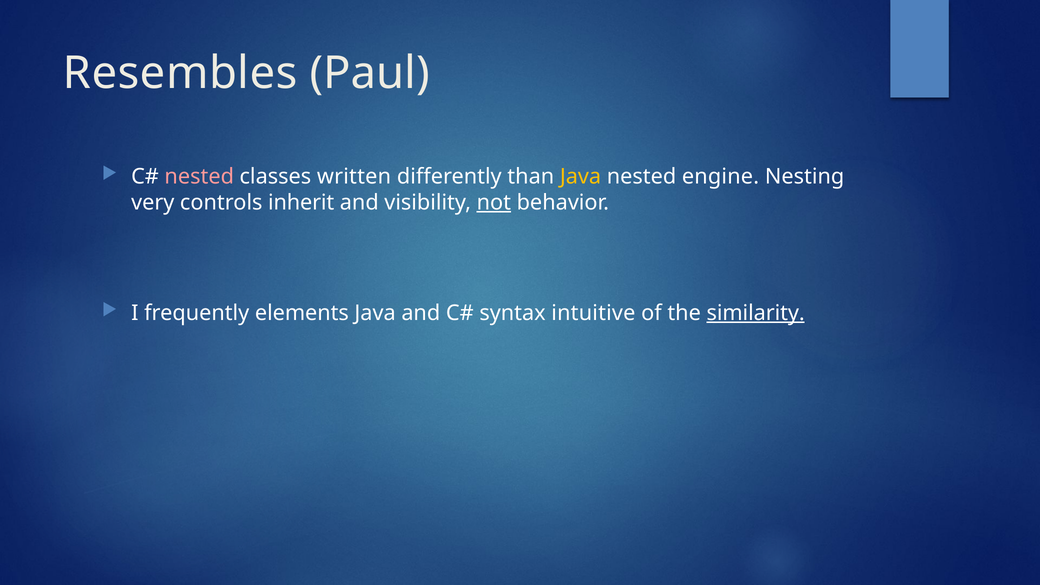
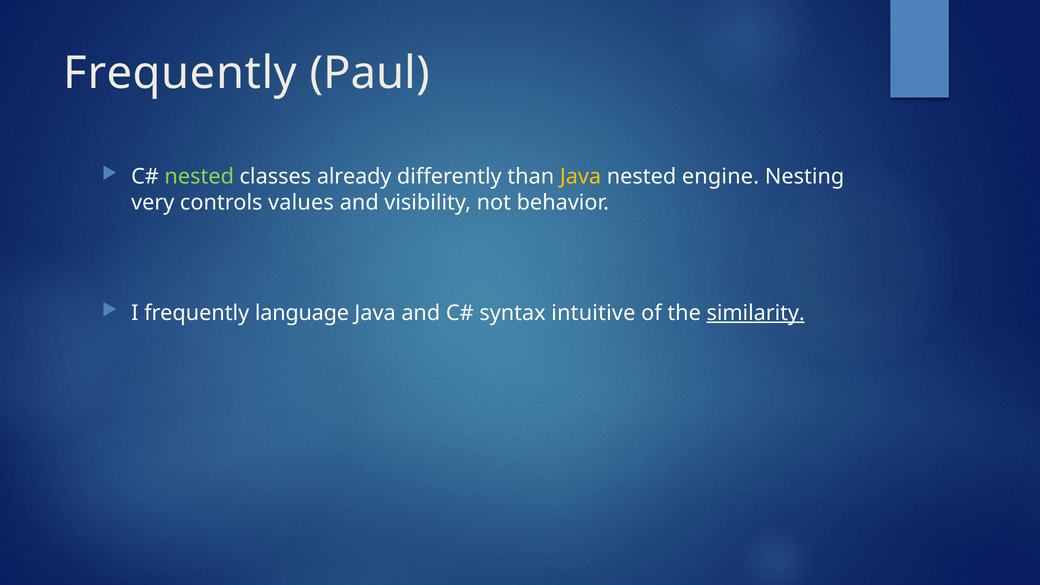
Resembles: Resembles -> Frequently (180, 73)
nested colour: pink -> light green (199, 177)
written: written -> already (354, 177)
inherit: inherit -> values (301, 203)
not underline: present -> none (494, 203)
elements: elements -> language (302, 313)
